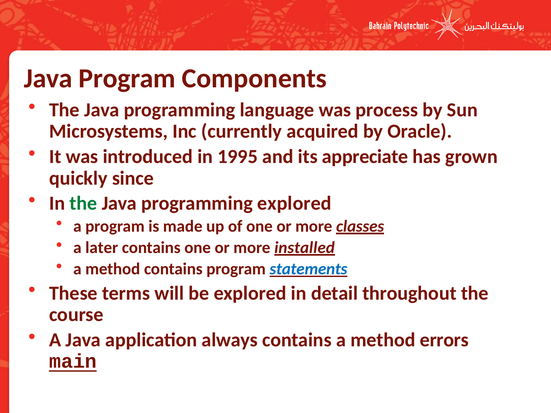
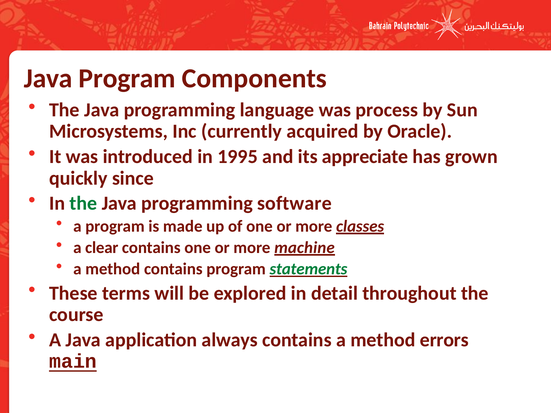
programming explored: explored -> software (294, 204)
later: later -> clear (102, 248)
installed: installed -> machine (304, 248)
statements colour: blue -> green (308, 269)
